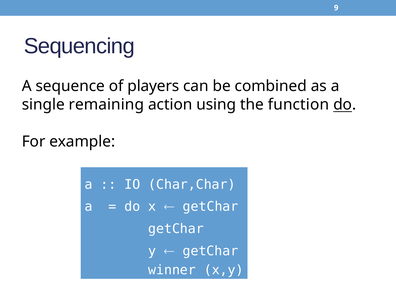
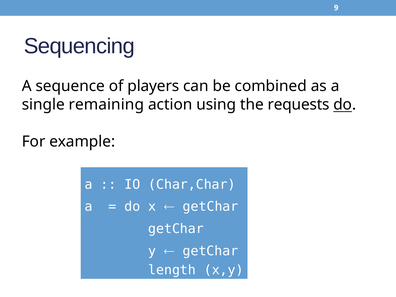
function: function -> requests (299, 105)
winner: winner -> length (172, 270)
